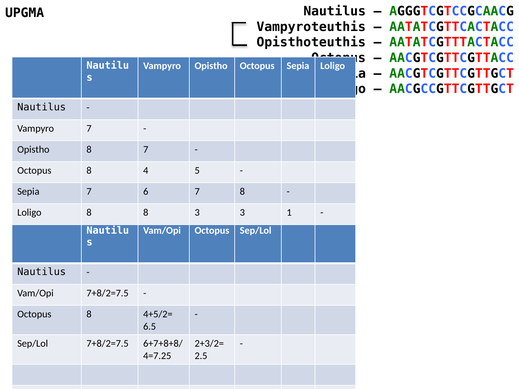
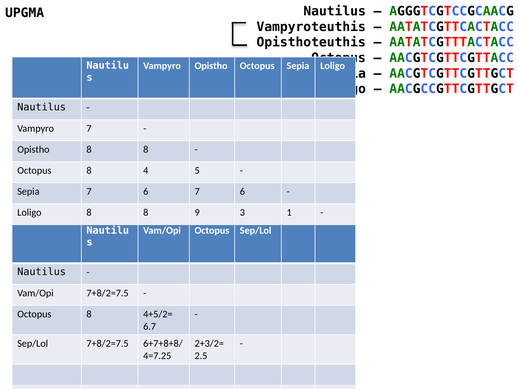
Opistho 8 7: 7 -> 8 (146, 150)
6 7 8: 8 -> 6 (242, 192)
8 3: 3 -> 9 (197, 213)
6.5: 6.5 -> 6.7 (150, 327)
